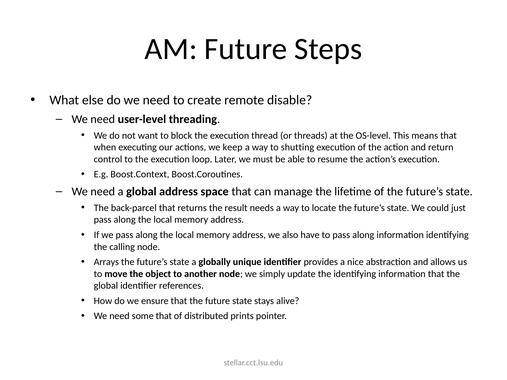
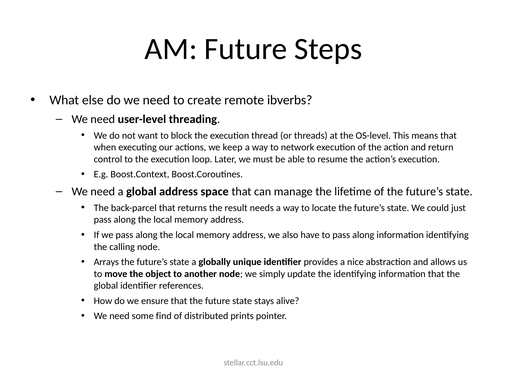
disable: disable -> ibverbs (290, 100)
shutting: shutting -> network (298, 147)
some that: that -> find (164, 316)
